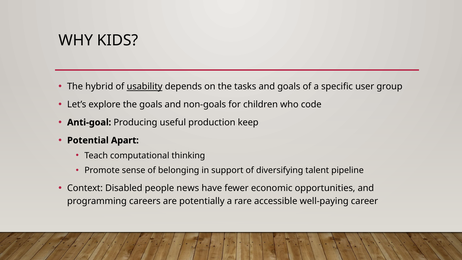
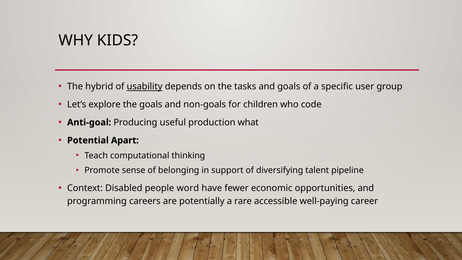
keep: keep -> what (248, 122)
news: news -> word (188, 188)
